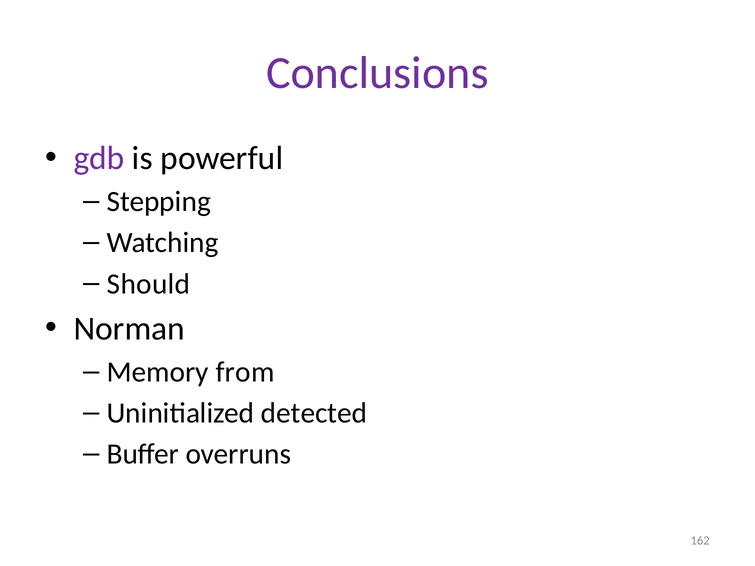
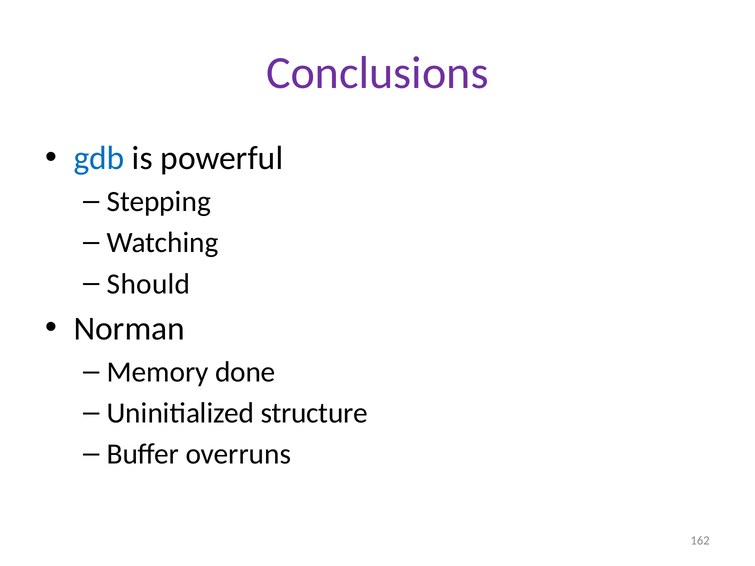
gdb colour: purple -> blue (99, 158)
from: from -> done (245, 372)
detected: detected -> structure (314, 413)
